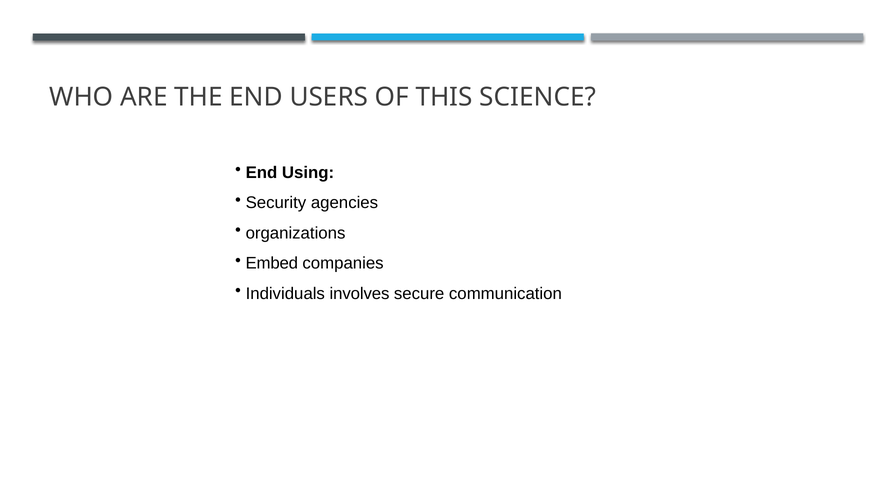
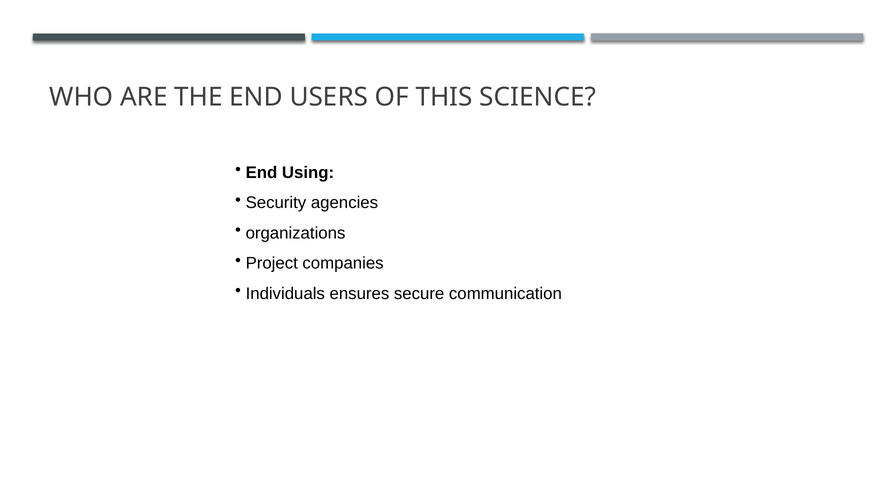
Embed: Embed -> Project (272, 263)
involves: involves -> ensures (359, 294)
